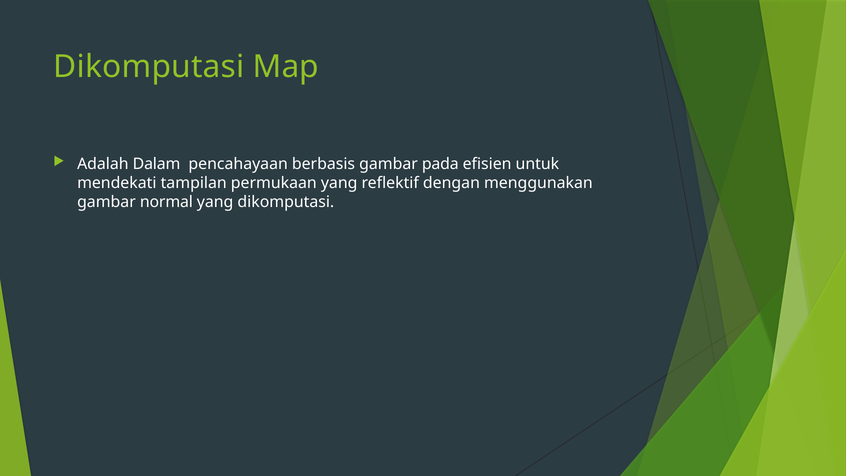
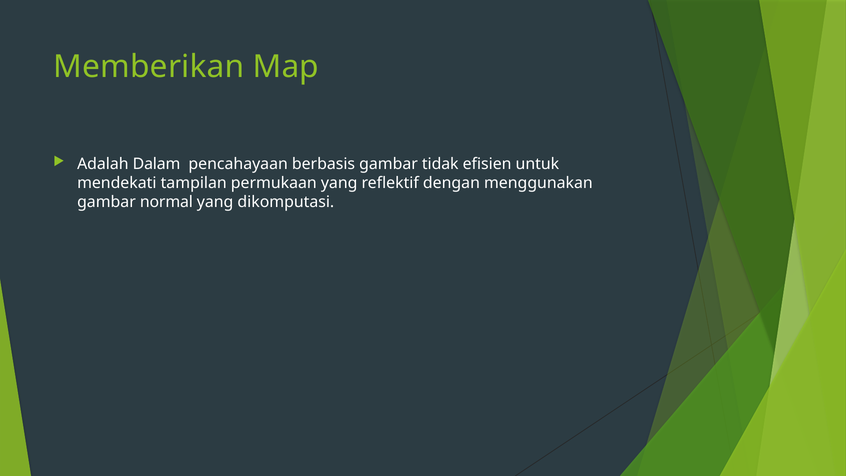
Dikomputasi: Dikomputasi -> Memberikan (149, 67)
pada: pada -> tidak (440, 164)
